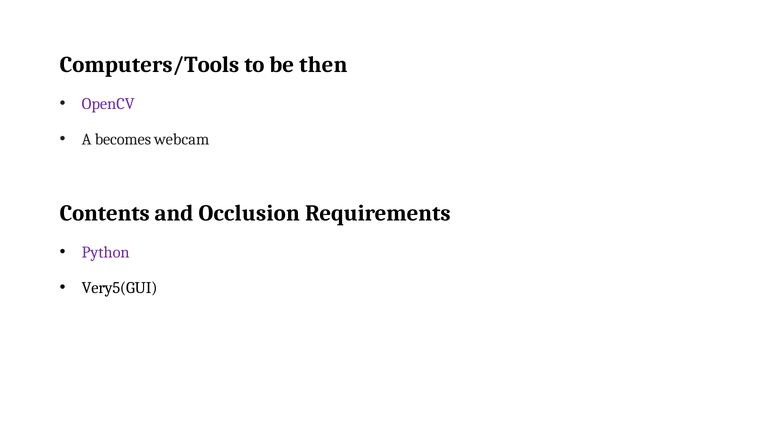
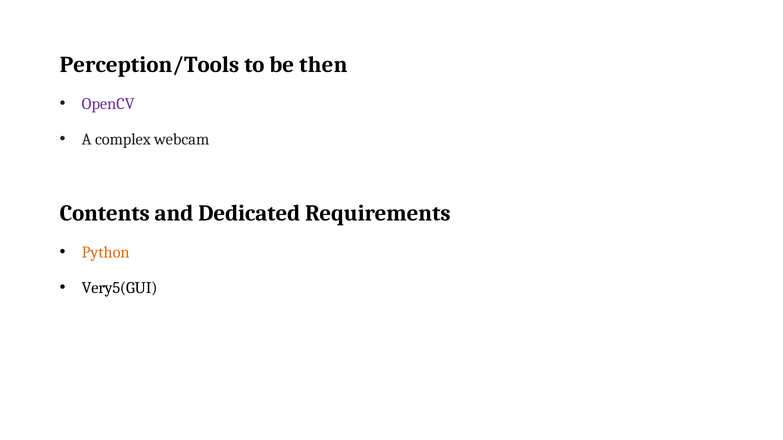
Computers/Tools: Computers/Tools -> Perception/Tools (149, 65)
becomes: becomes -> complex (123, 139)
Occlusion: Occlusion -> Dedicated (249, 213)
Python colour: purple -> orange (106, 253)
